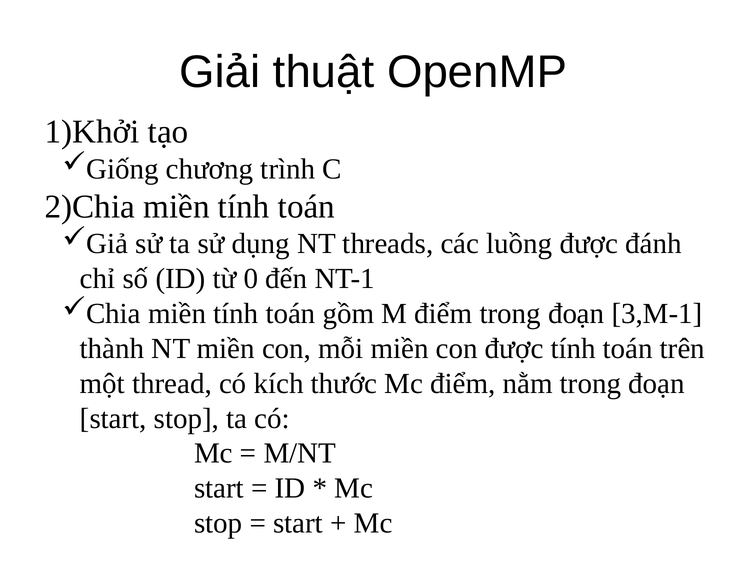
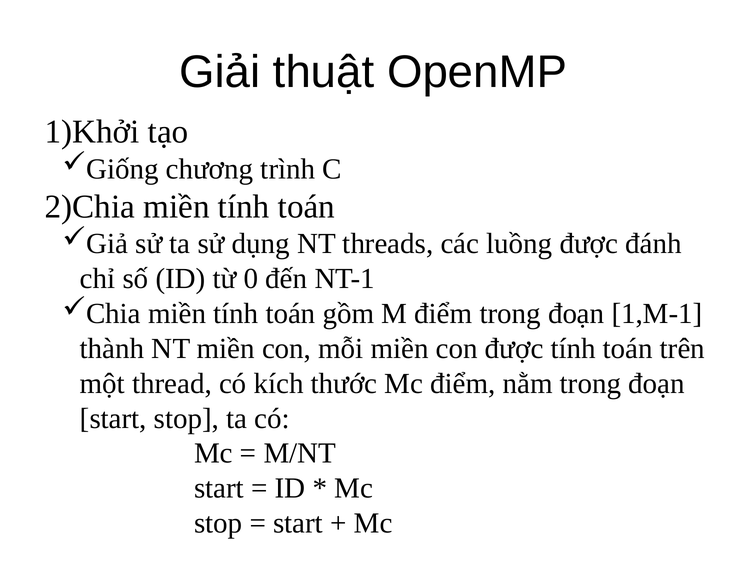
3,M-1: 3,M-1 -> 1,M-1 (657, 313)
